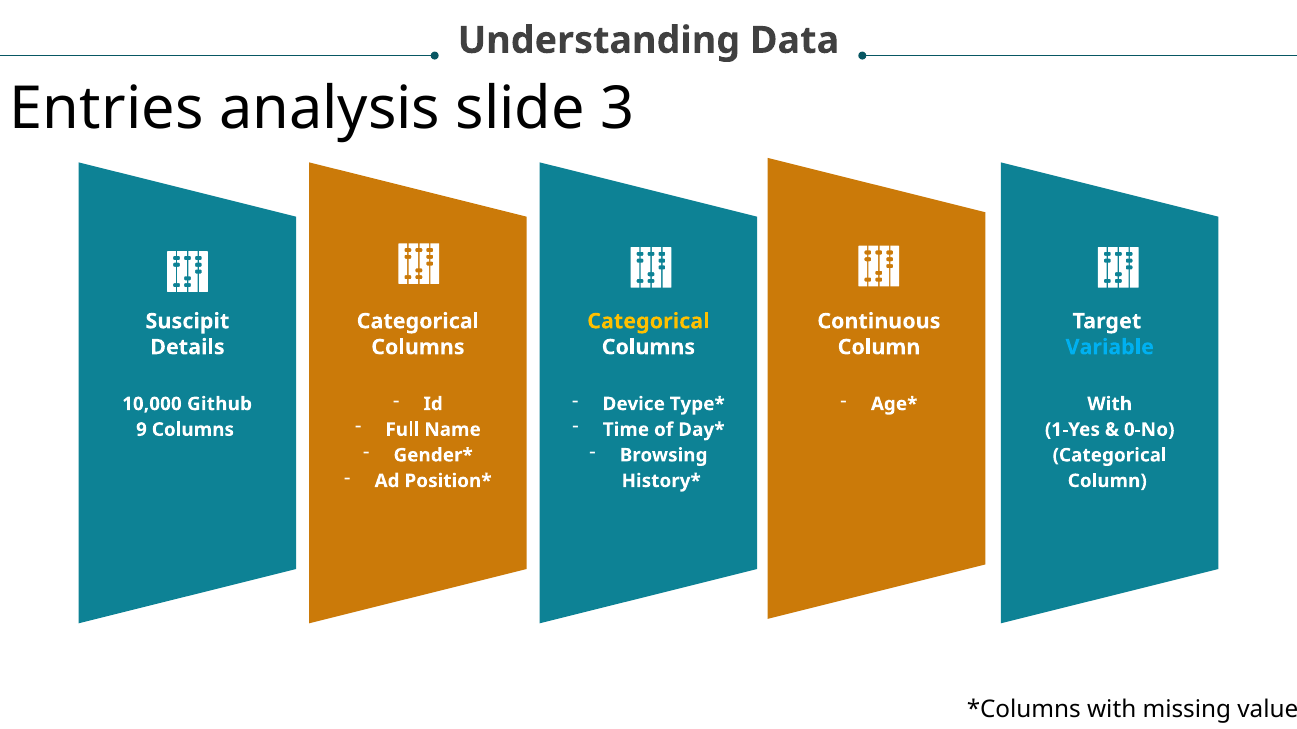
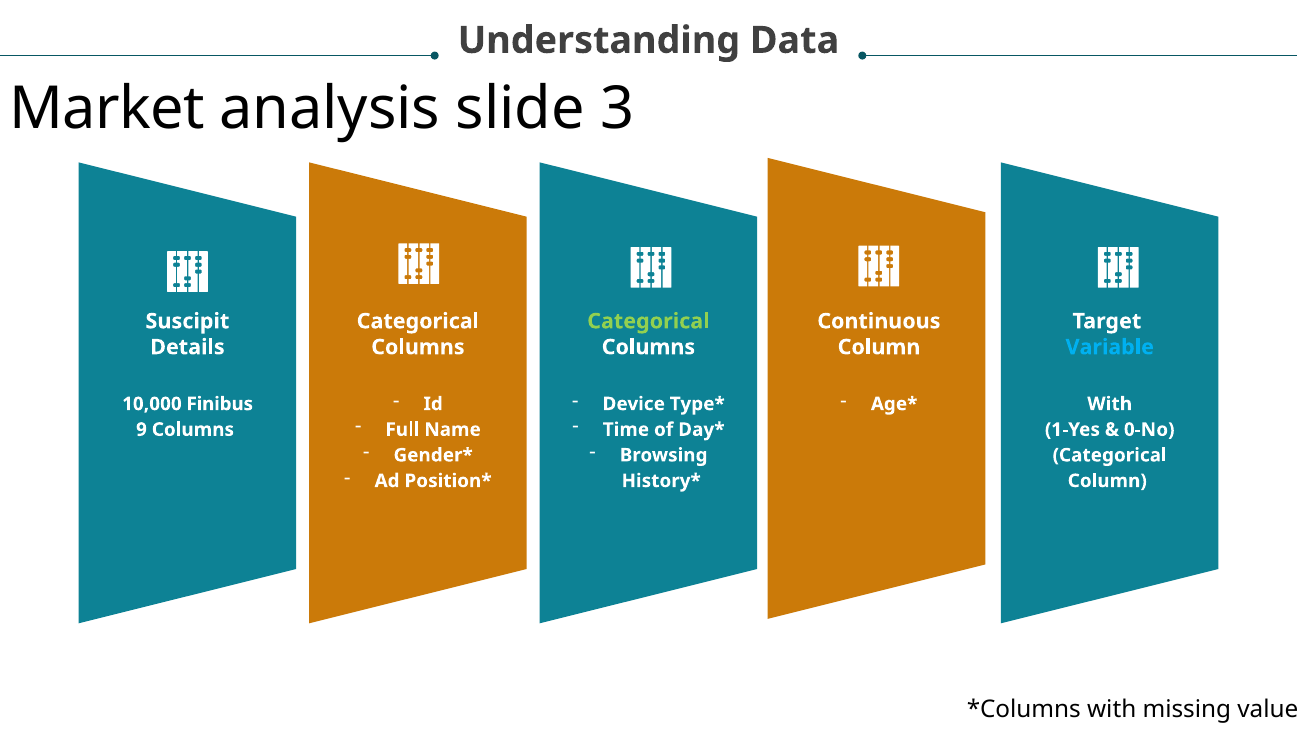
Entries: Entries -> Market (107, 109)
Categorical colour: yellow -> light green (648, 321)
Github: Github -> Finibus (220, 404)
